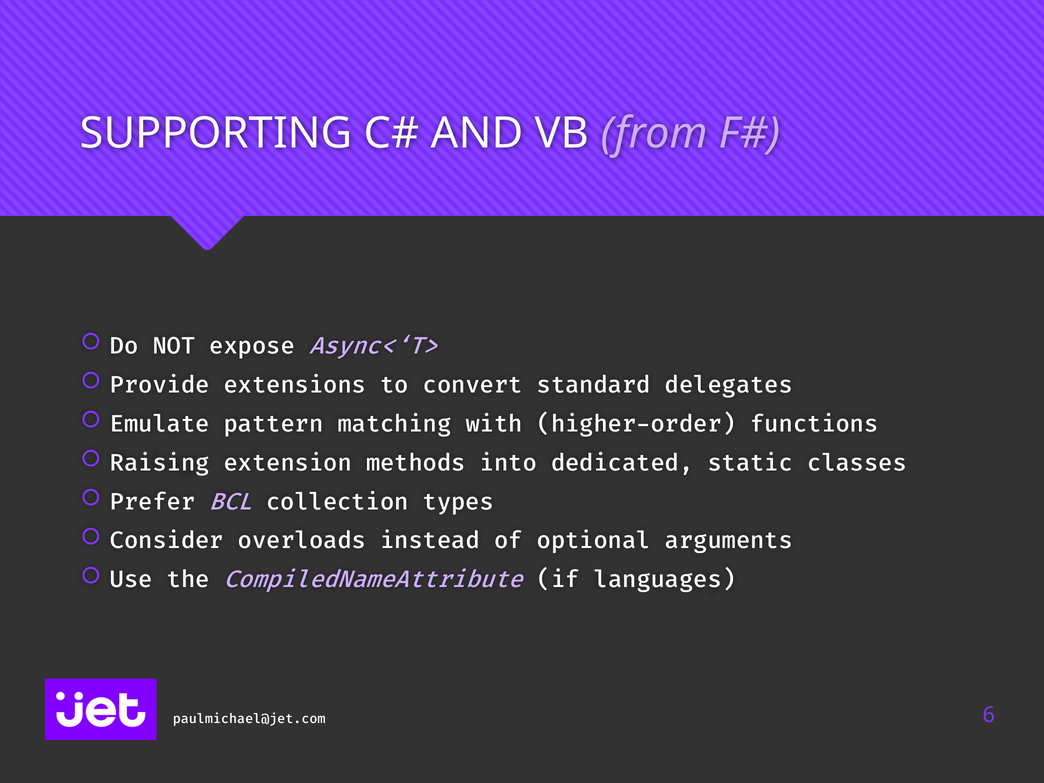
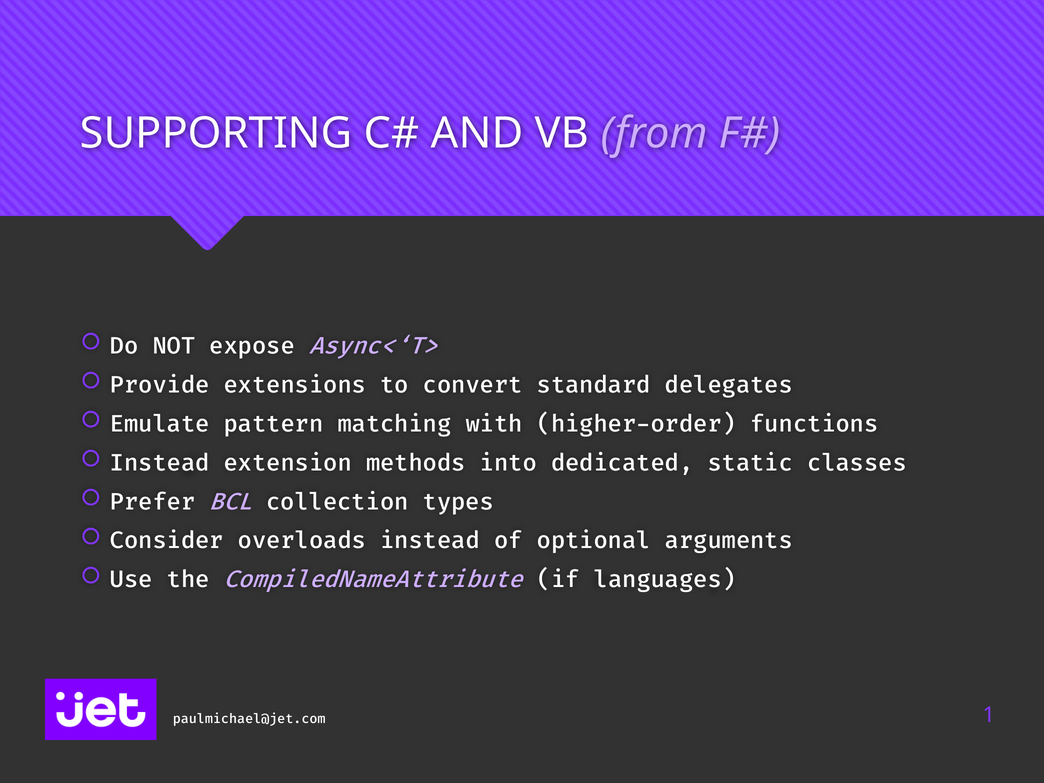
Raising: Raising -> Instead (160, 463)
6: 6 -> 1 (989, 715)
